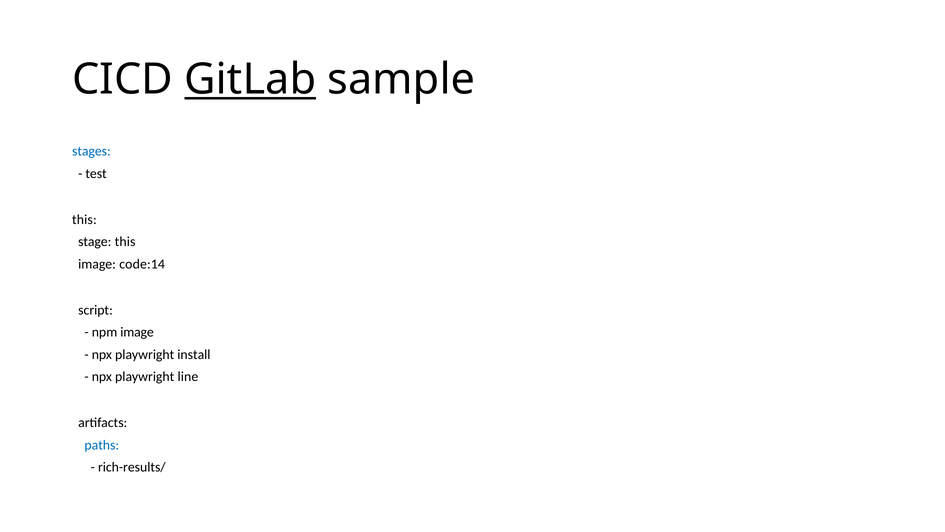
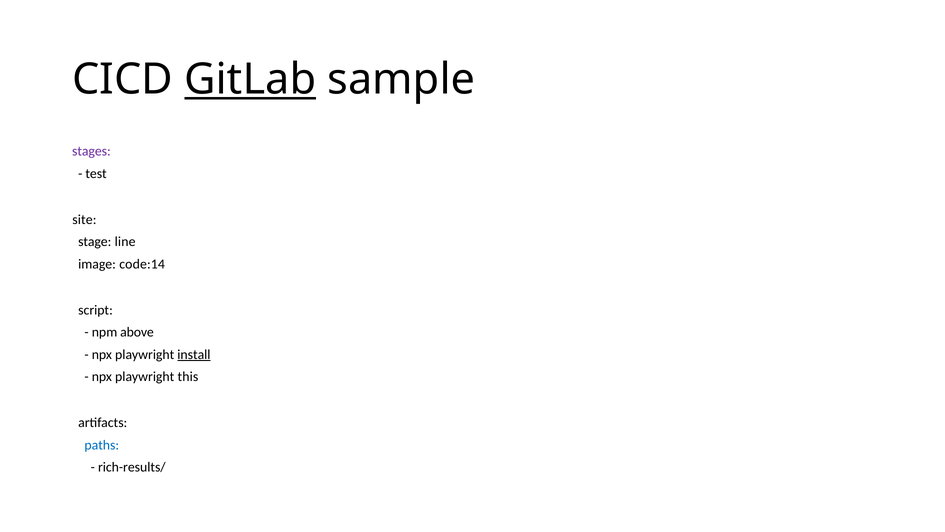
stages colour: blue -> purple (91, 151)
this: this -> site (84, 219)
stage this: this -> line (125, 242)
npm image: image -> above (137, 332)
install underline: none -> present (194, 354)
line: line -> this (188, 377)
